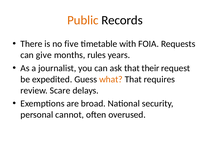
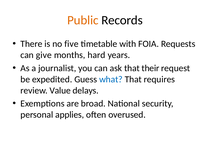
rules: rules -> hard (96, 55)
what colour: orange -> blue (111, 80)
Scare: Scare -> Value (60, 91)
cannot: cannot -> applies (70, 115)
